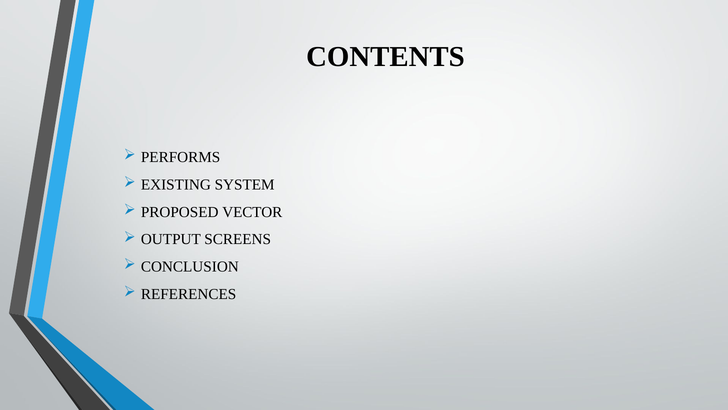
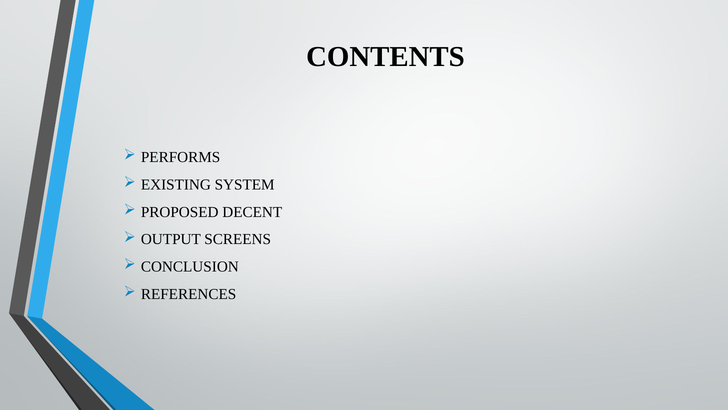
VECTOR: VECTOR -> DECENT (252, 212)
